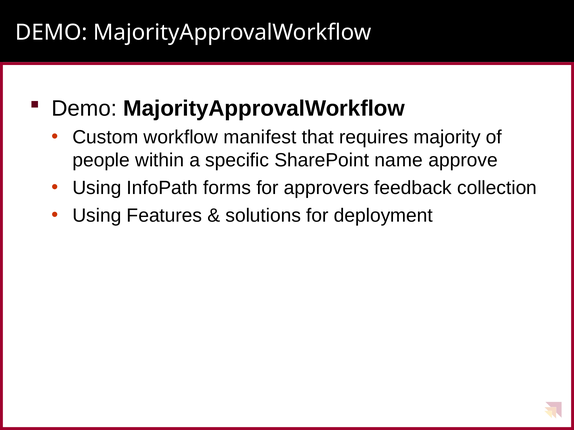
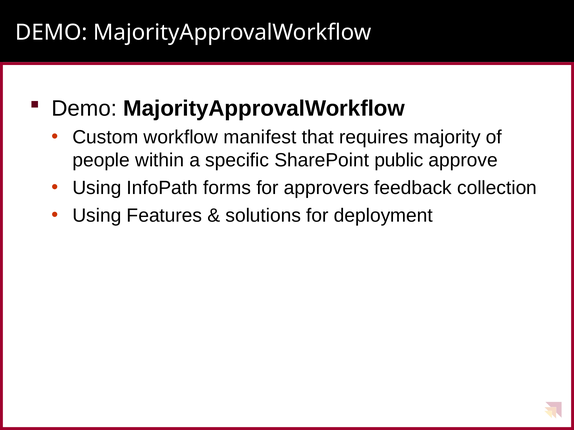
name: name -> public (399, 160)
